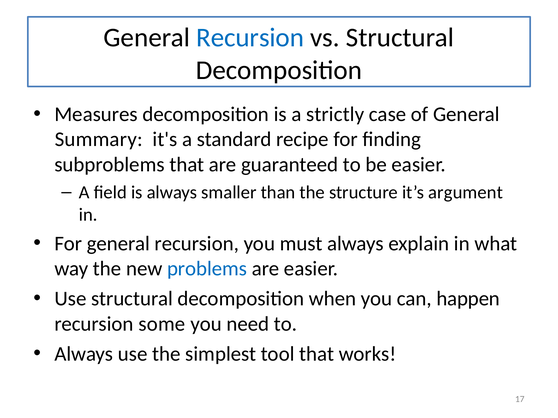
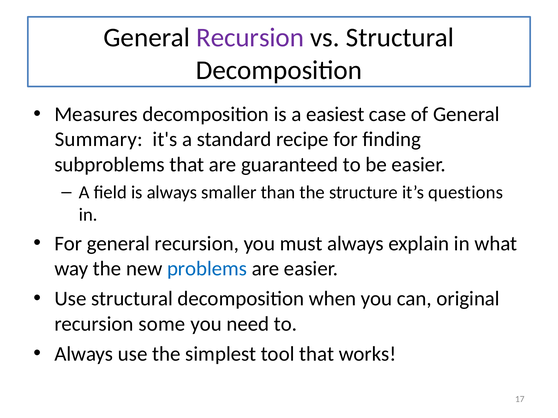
Recursion colour: blue -> purple (250, 38)
strictly: strictly -> easiest (335, 114)
argument: argument -> questions (466, 193)
happen: happen -> original (468, 299)
